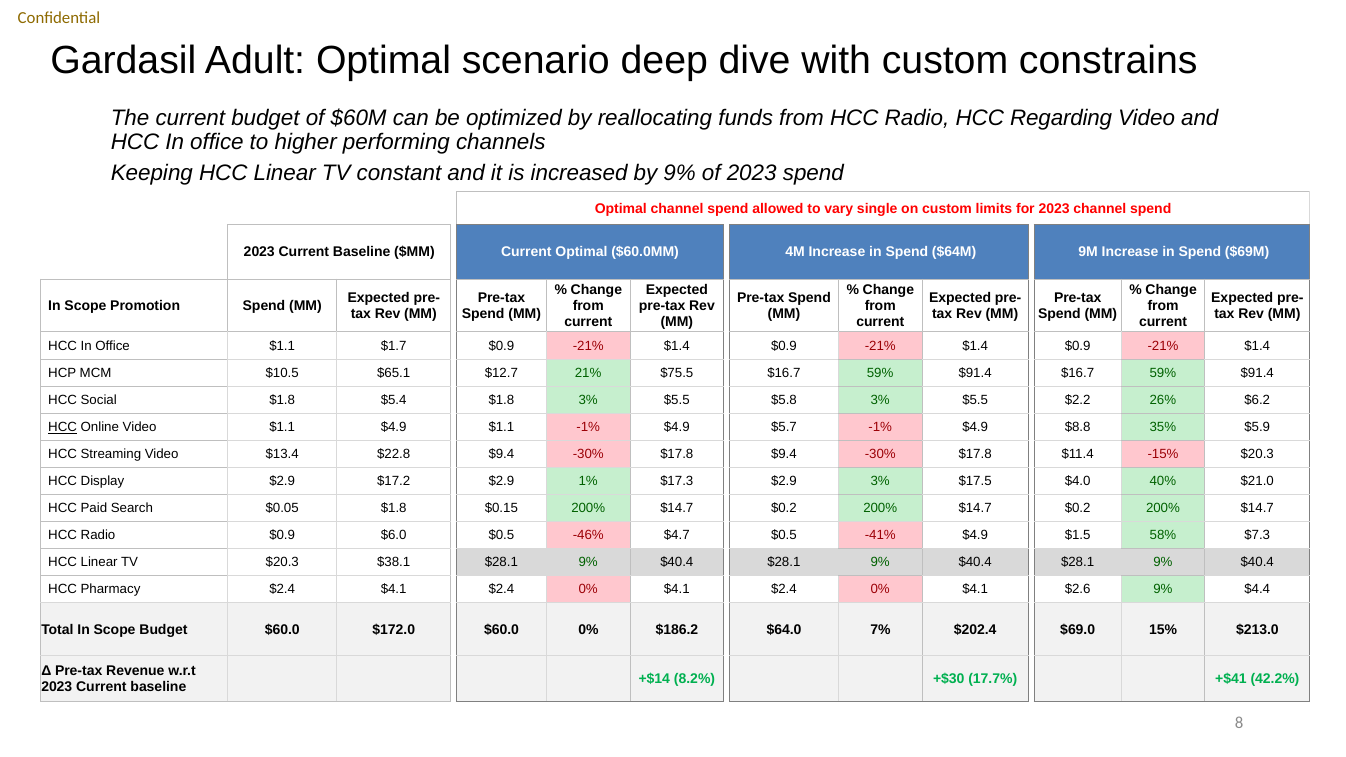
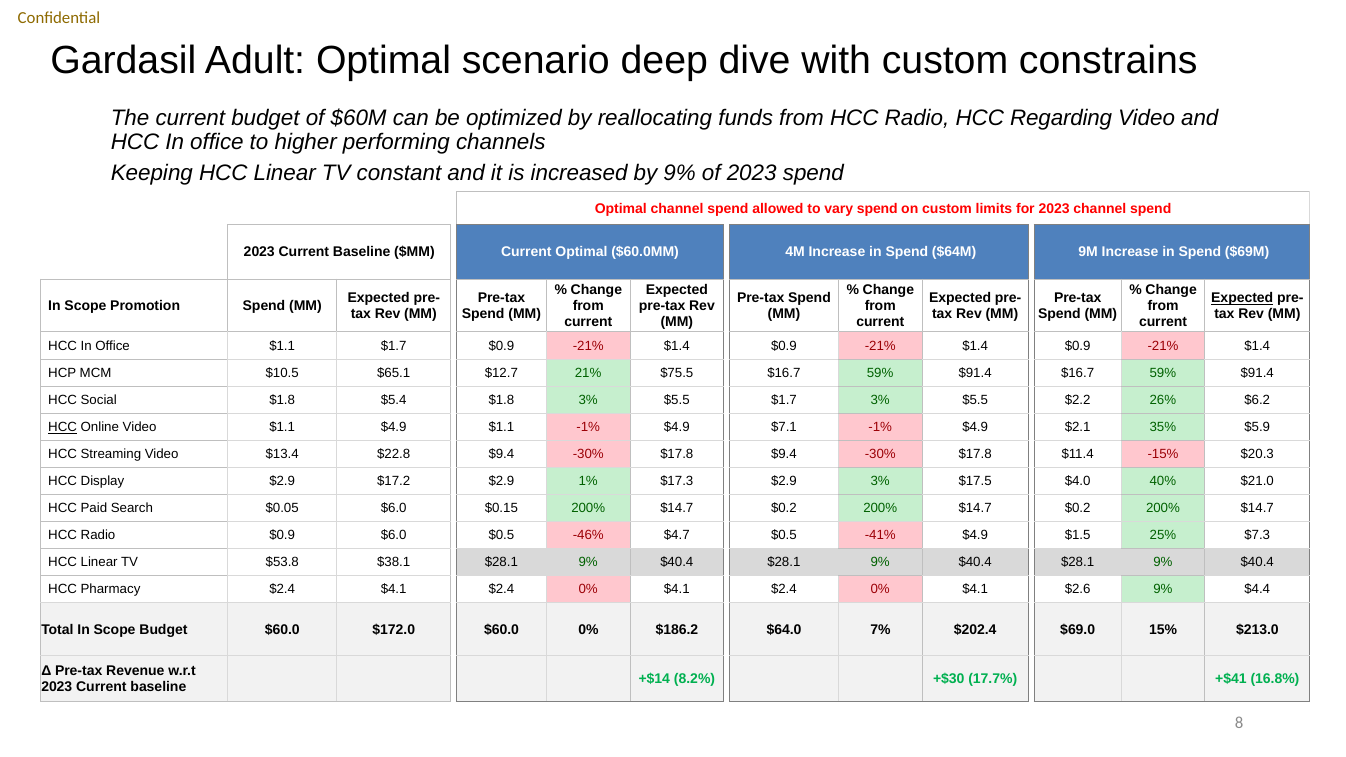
vary single: single -> spend (877, 209)
Expected underline: none -> present (1242, 298)
$5.5 $5.8: $5.8 -> $1.7 (784, 400)
$5.7: $5.7 -> $7.1 (784, 427)
$8.8: $8.8 -> $2.1 (1078, 427)
$0.05 $1.8: $1.8 -> $6.0 (394, 508)
58%: 58% -> 25% (1163, 536)
TV $20.3: $20.3 -> $53.8 (282, 563)
42.2%: 42.2% -> 16.8% (1275, 679)
